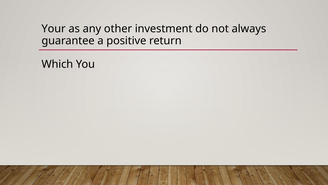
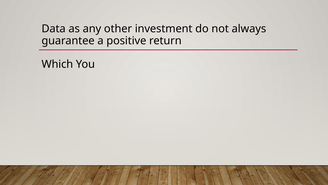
Your: Your -> Data (54, 29)
